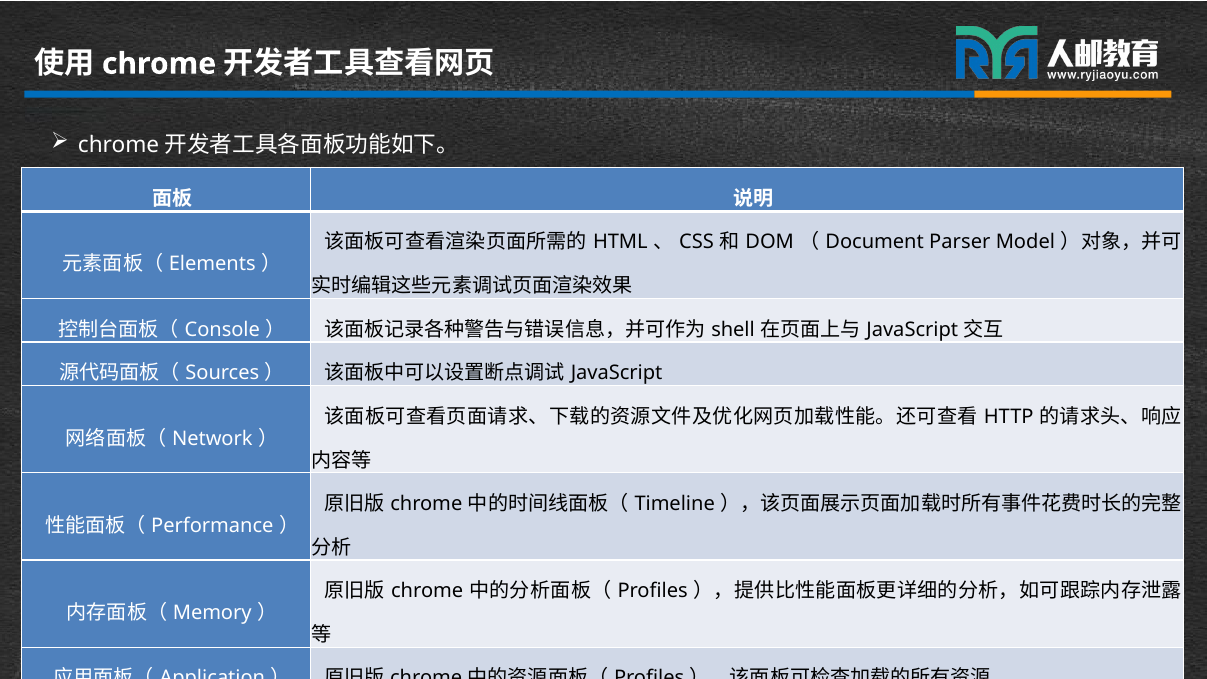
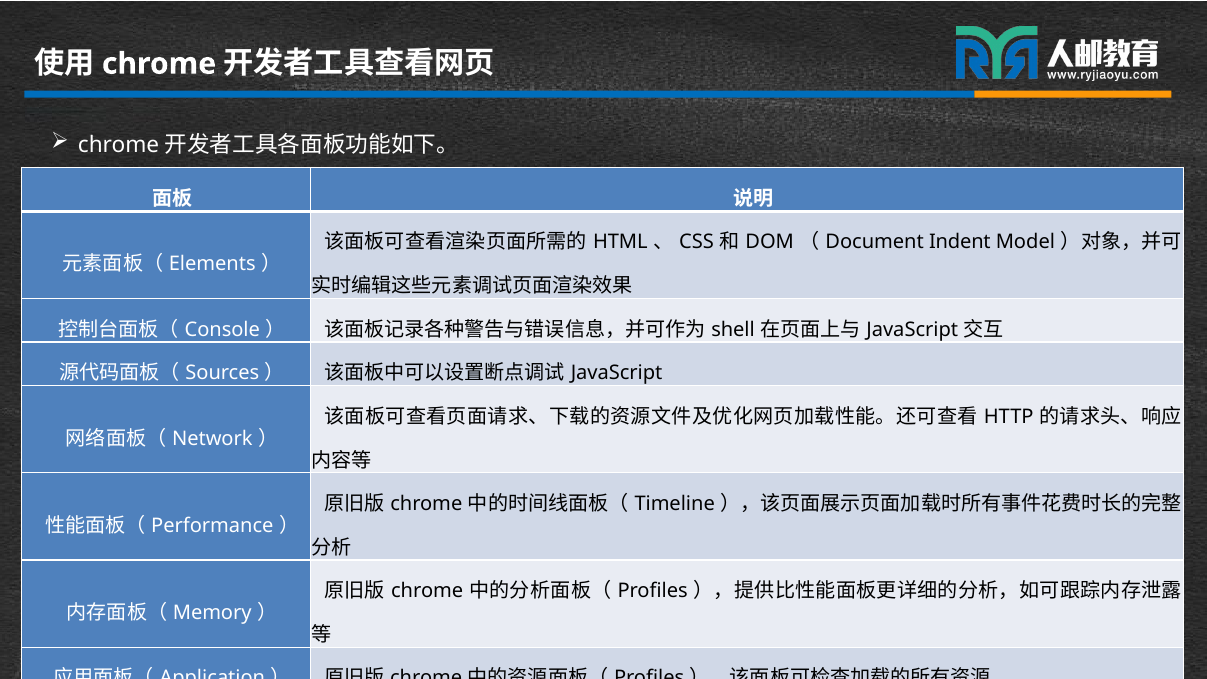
Parser: Parser -> Indent (960, 242)
